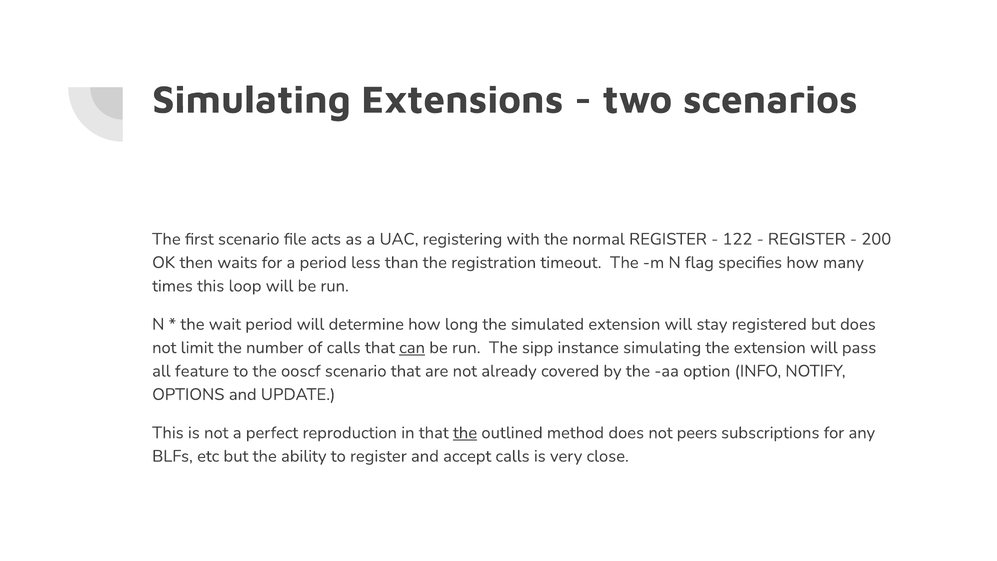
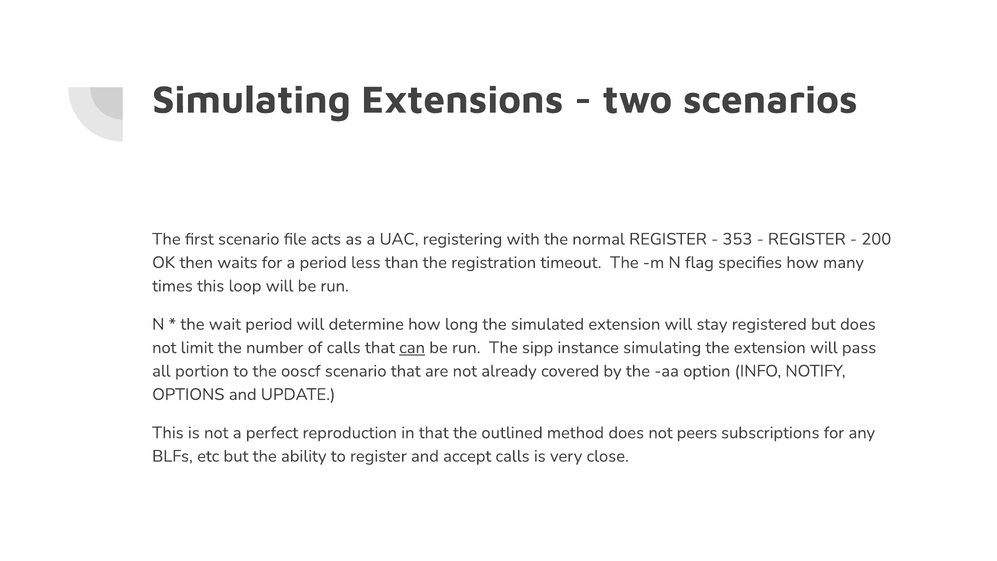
122: 122 -> 353 (737, 239)
feature: feature -> portion (202, 371)
the underline: present -> none (465, 433)
